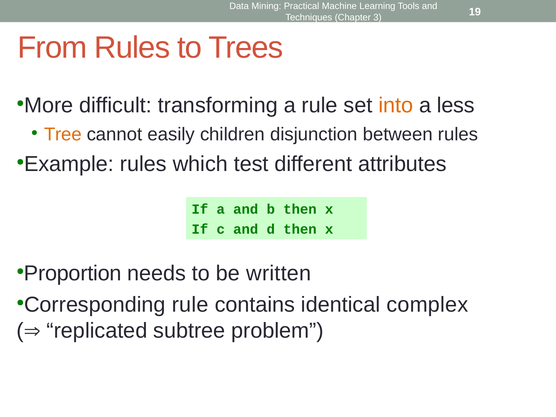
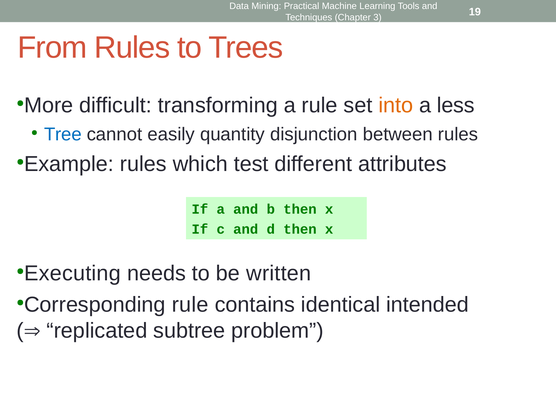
Tree colour: orange -> blue (63, 134)
children: children -> quantity (232, 134)
Proportion: Proportion -> Executing (73, 273)
complex: complex -> intended (428, 305)
